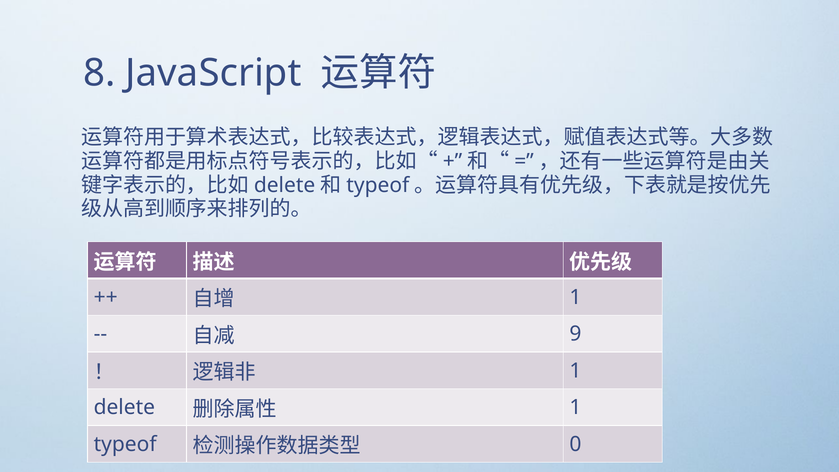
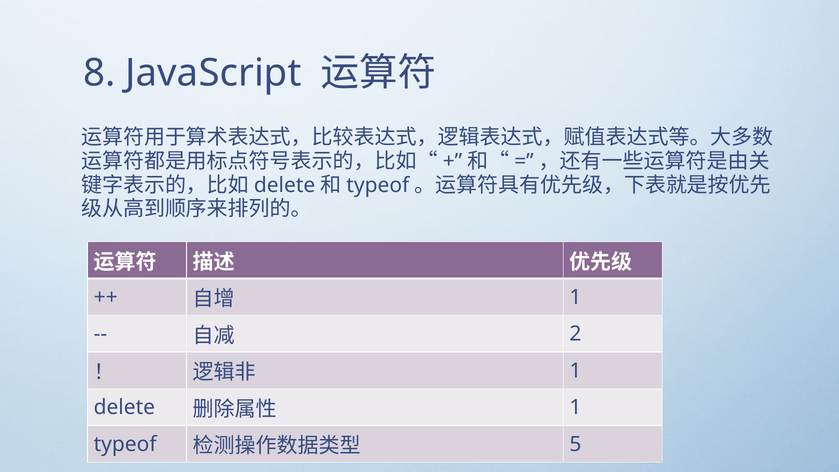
9: 9 -> 2 (575, 334)
0: 0 -> 5 (575, 444)
